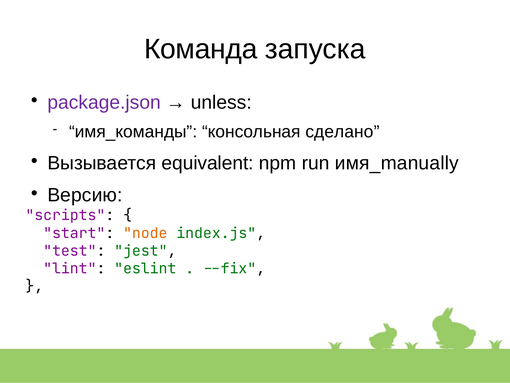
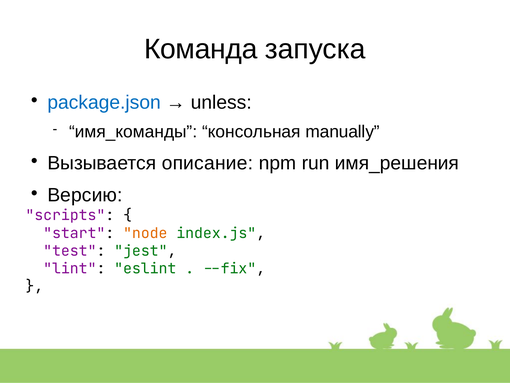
package.json colour: purple -> blue (104, 102)
сделано: сделано -> manually (343, 132)
equivalent: equivalent -> описание (207, 163)
имя_manually: имя_manually -> имя_решения (397, 163)
